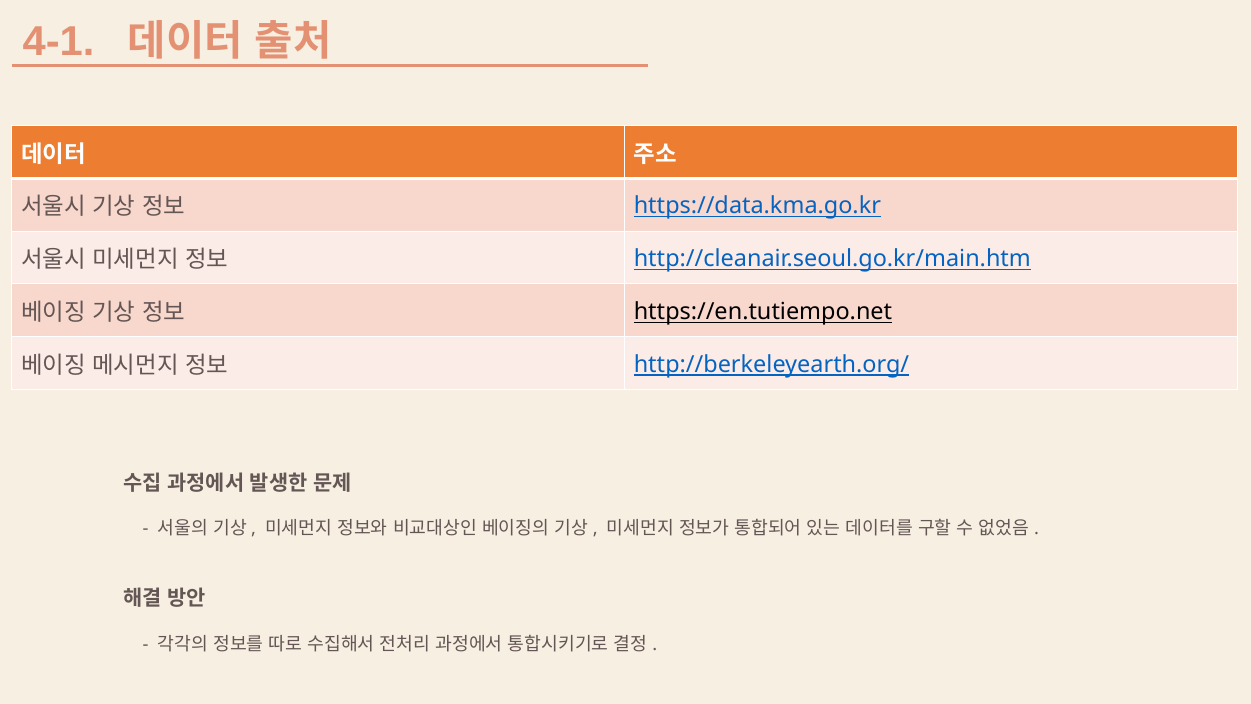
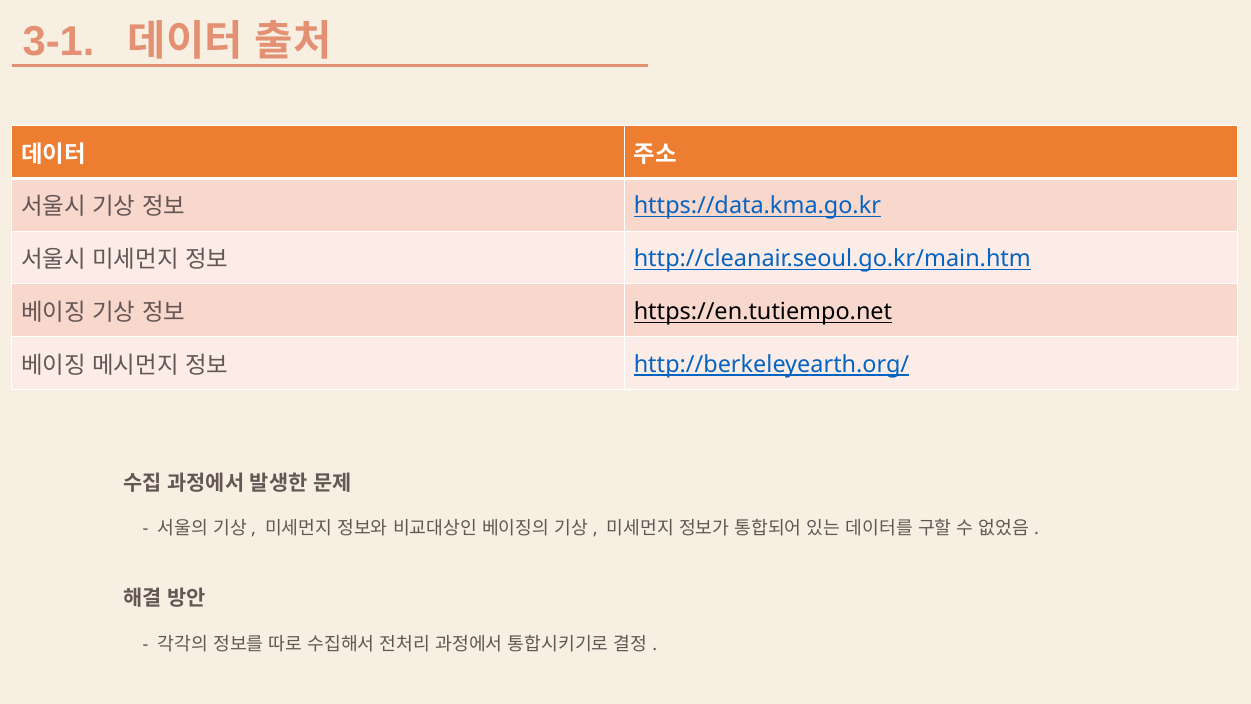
4-1: 4-1 -> 3-1 (59, 42)
